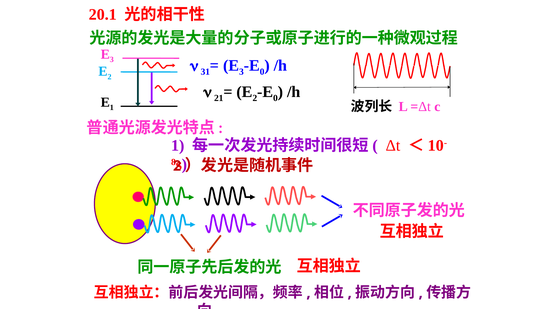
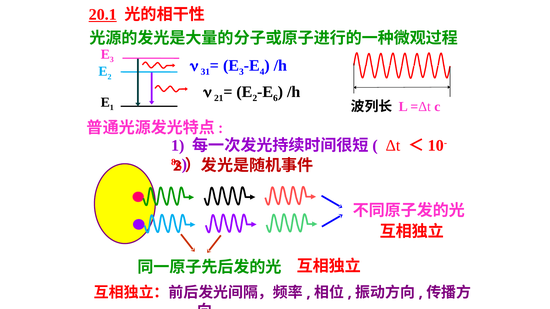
20.1 underline: none -> present (103, 15)
0: 0 -> 4 (262, 72)
0: 0 -> 6 (275, 98)
